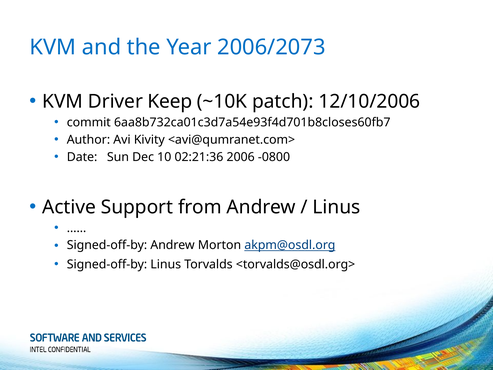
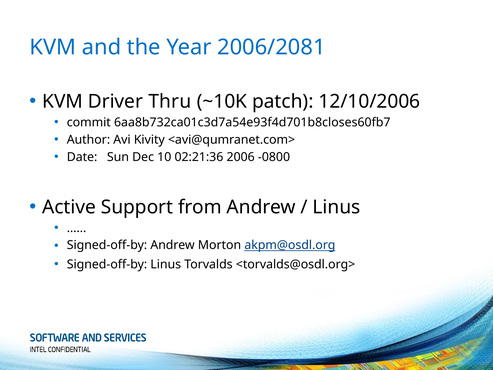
2006/2073: 2006/2073 -> 2006/2081 (271, 47)
Keep: Keep -> Thru (170, 102)
